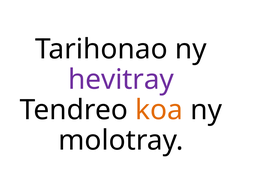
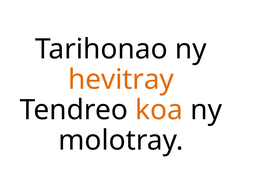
hevitray colour: purple -> orange (121, 80)
